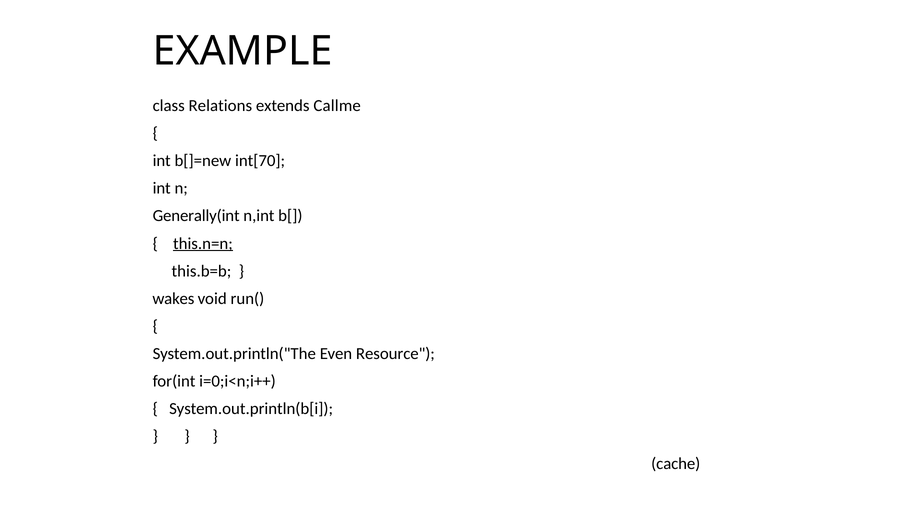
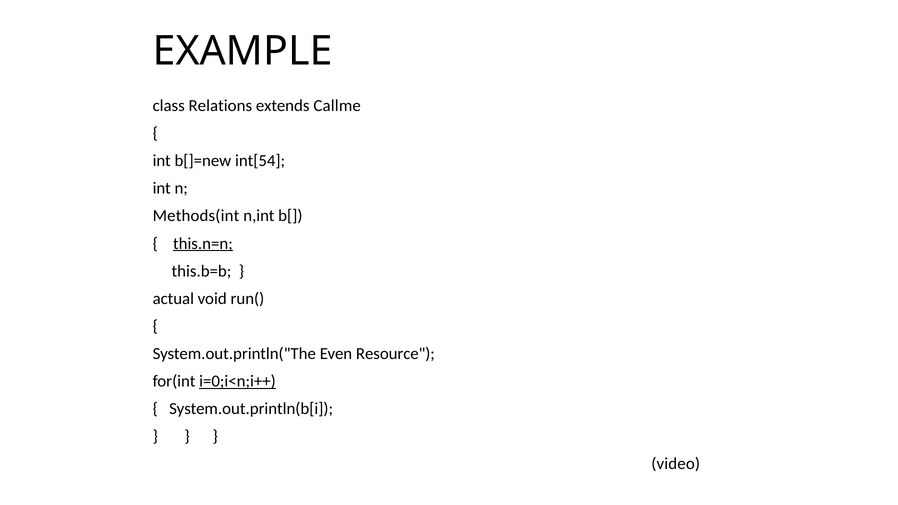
int[70: int[70 -> int[54 (260, 161)
Generally(int: Generally(int -> Methods(int (196, 216)
wakes: wakes -> actual (173, 299)
i=0;i<n;i++ underline: none -> present (238, 381)
cache: cache -> video (676, 464)
